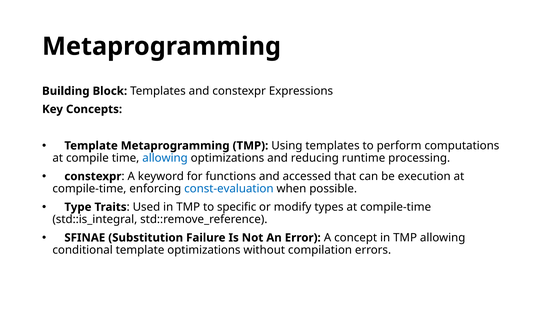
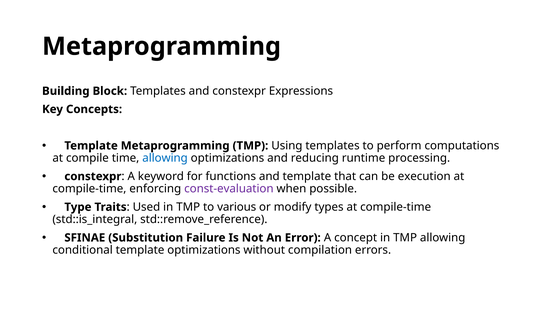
and accessed: accessed -> template (307, 176)
const-evaluation colour: blue -> purple (229, 189)
specific: specific -> various (237, 207)
